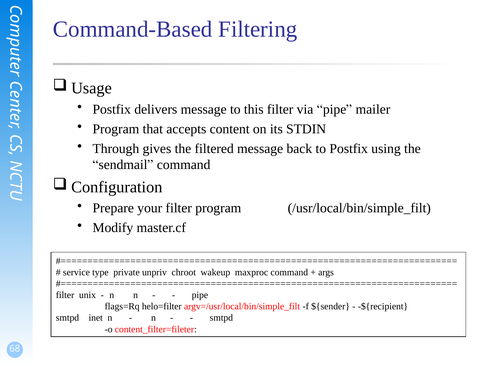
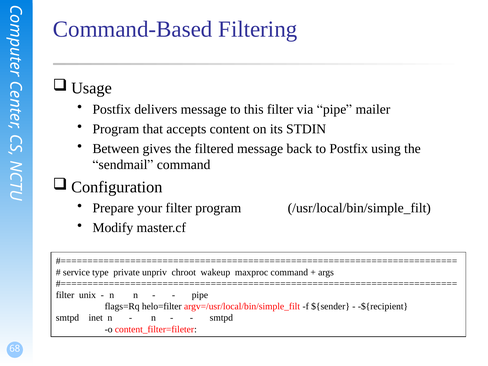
Through: Through -> Between (116, 149)
